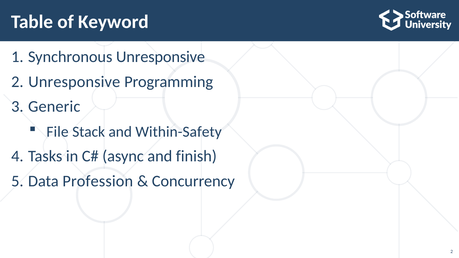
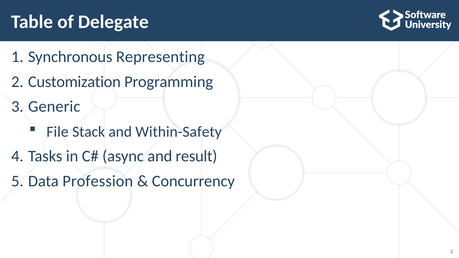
Keyword: Keyword -> Delegate (113, 22)
Synchronous Unresponsive: Unresponsive -> Representing (160, 57)
2 Unresponsive: Unresponsive -> Customization (74, 82)
finish: finish -> result (196, 156)
